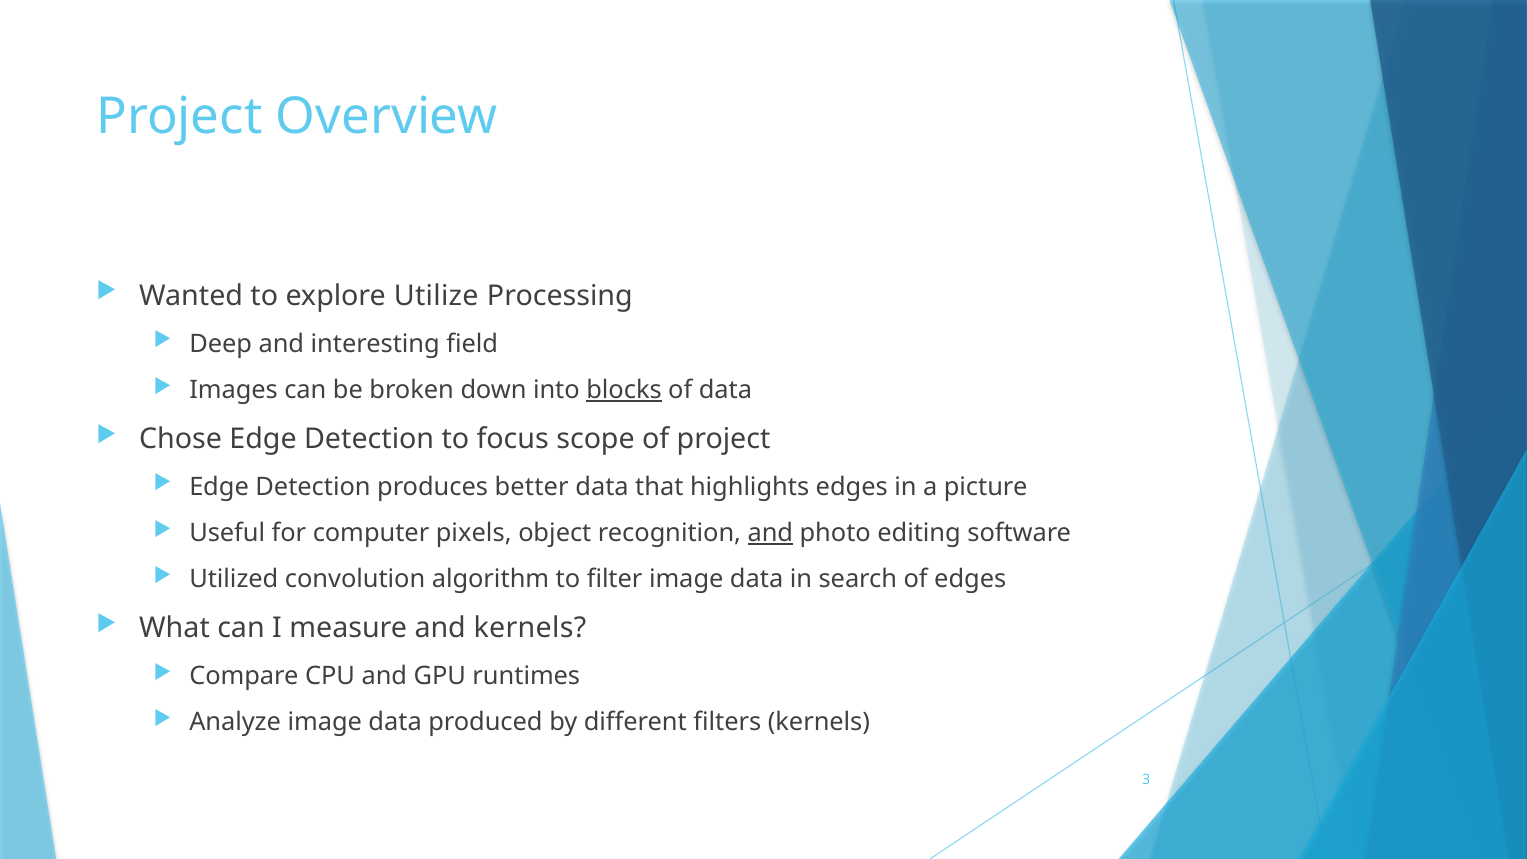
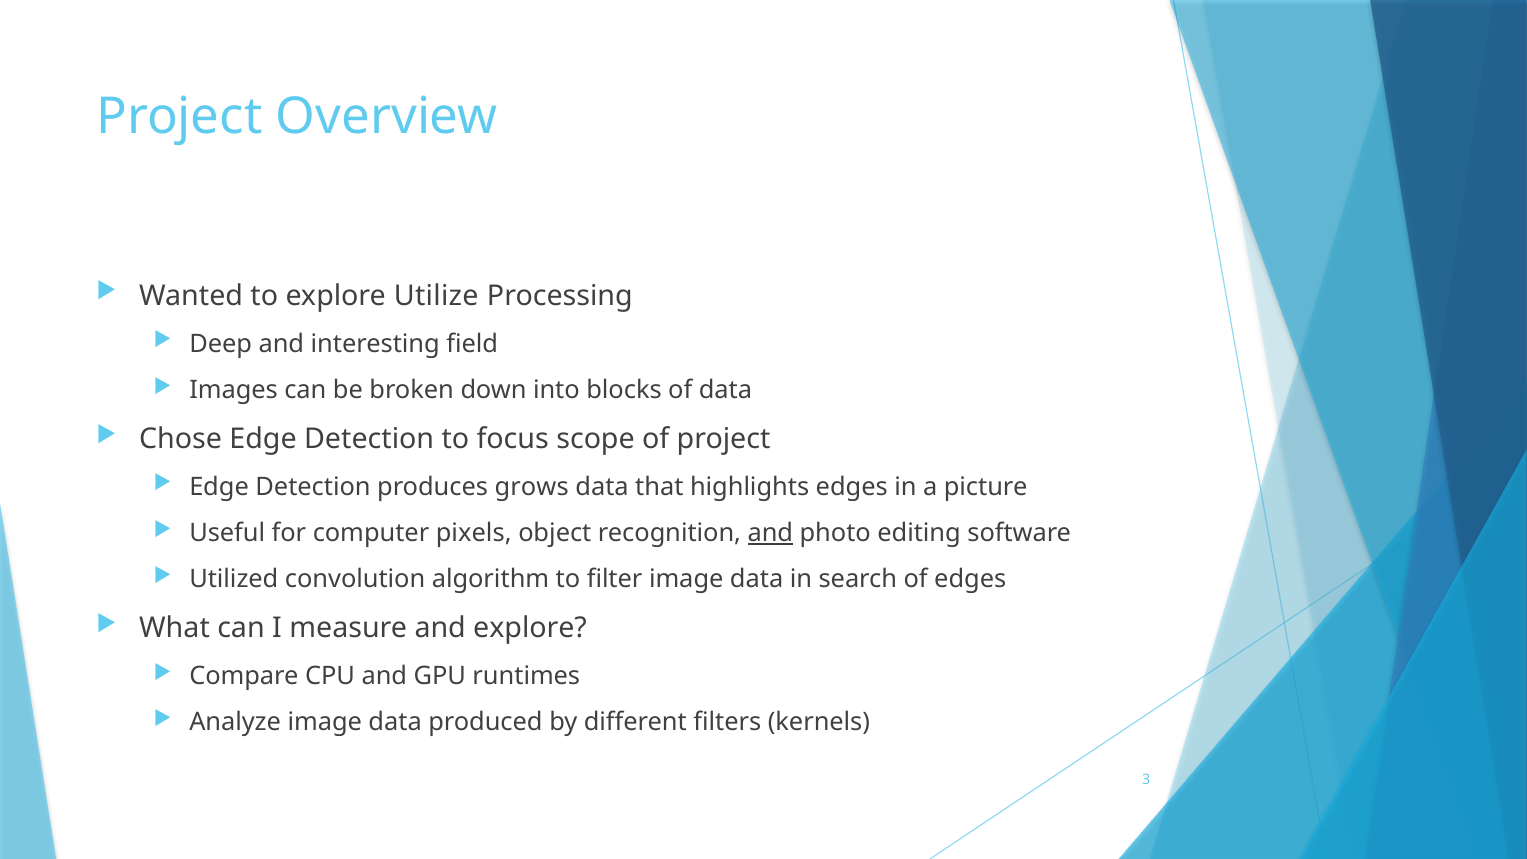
blocks underline: present -> none (624, 390)
better: better -> grows (532, 487)
and kernels: kernels -> explore (530, 628)
